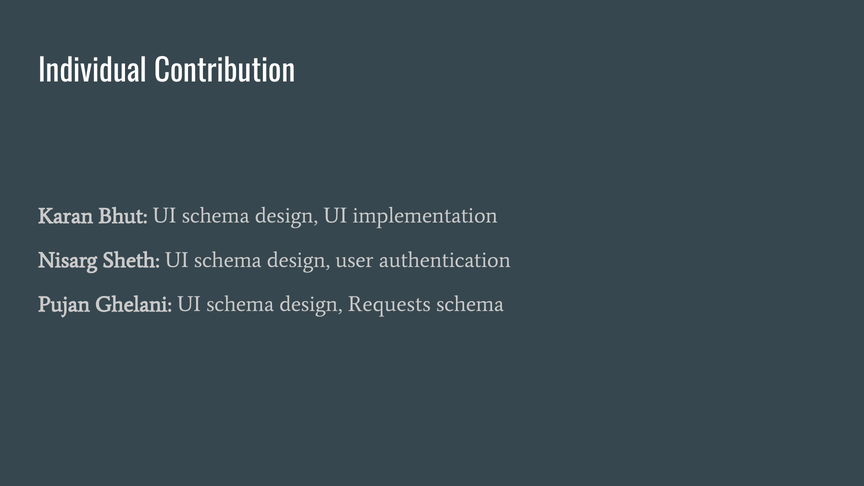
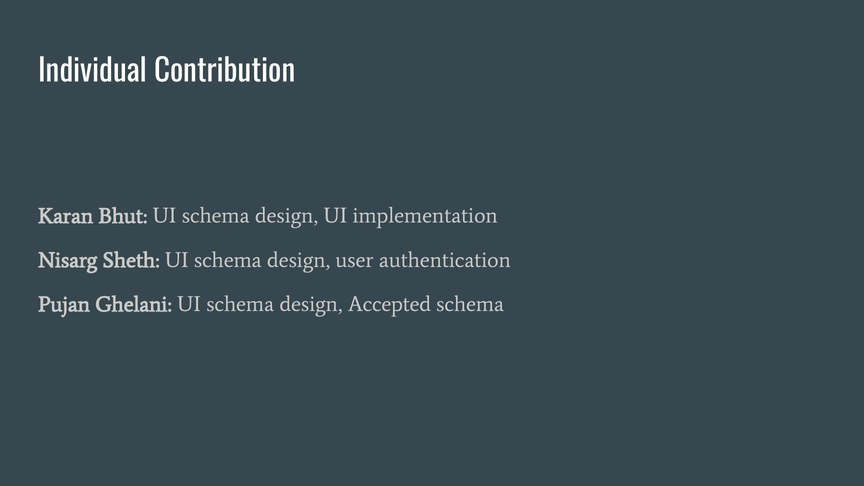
Requests: Requests -> Accepted (389, 304)
